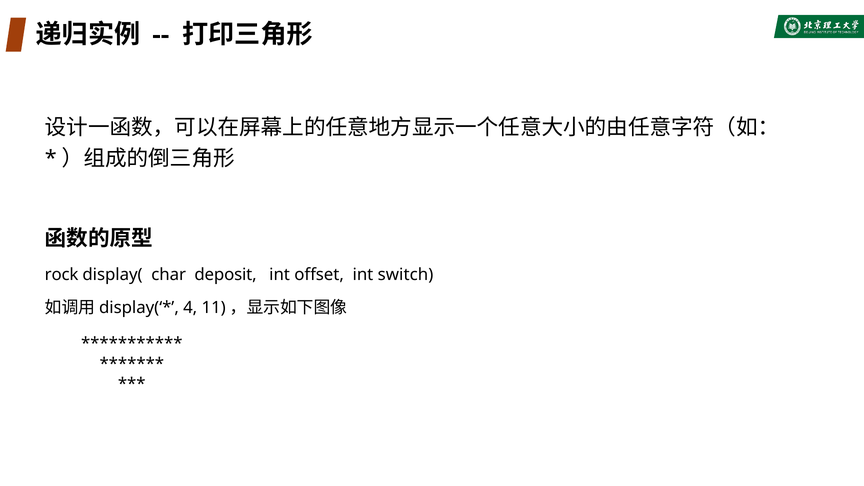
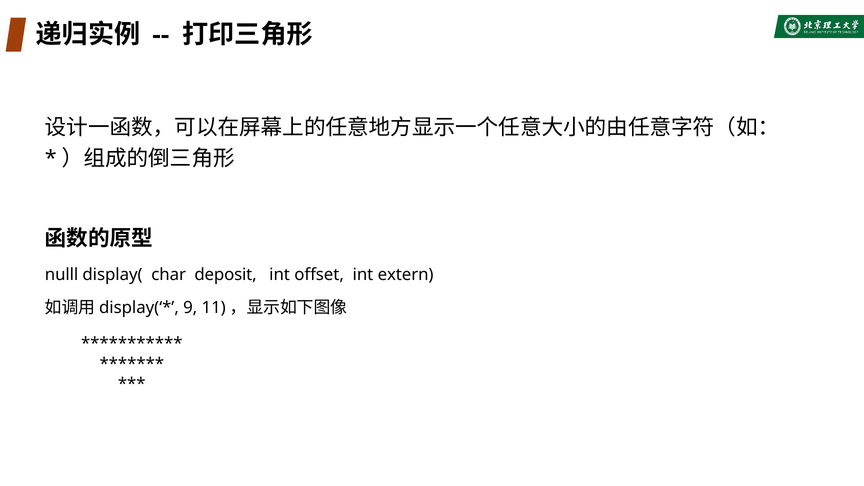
rock: rock -> nulll (62, 274)
switch: switch -> extern (406, 274)
4: 4 -> 9 (190, 308)
